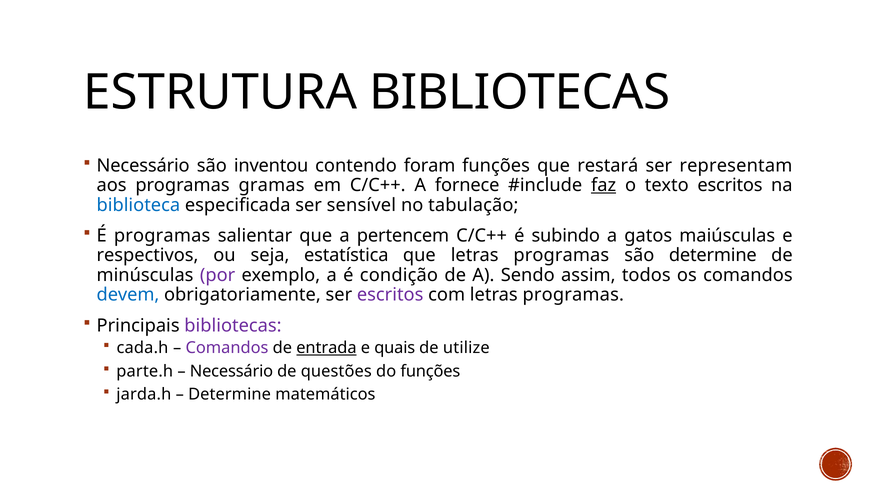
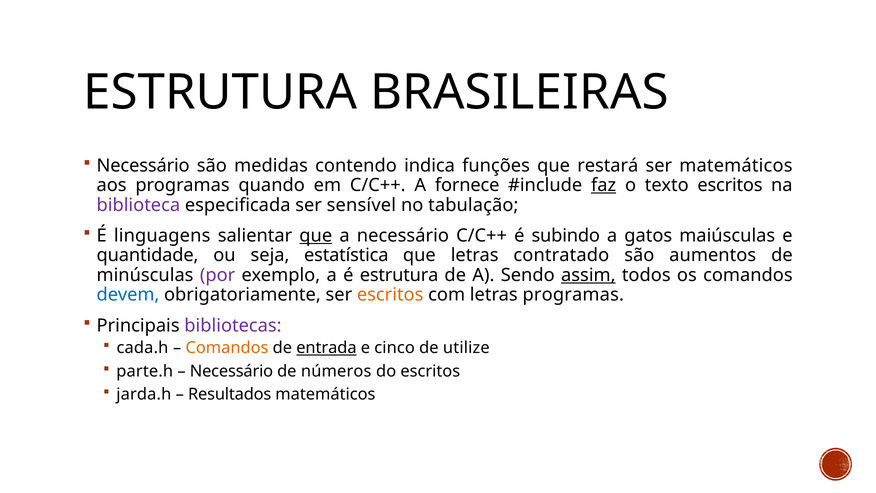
ESTRUTURA BIBLIOTECAS: BIBLIOTECAS -> BRASILEIRAS (520, 92)
inventou: inventou -> medidas (271, 165)
foram: foram -> indica (430, 165)
ser representam: representam -> matemáticos (736, 165)
gramas: gramas -> quando (272, 185)
biblioteca colour: blue -> purple (138, 205)
É programas: programas -> linguagens (162, 236)
que underline: none -> present (316, 236)
a pertencem: pertencem -> necessário (403, 236)
respectivos: respectivos -> quantidade (148, 255)
que letras programas: programas -> contratado (561, 255)
são determine: determine -> aumentos (713, 255)
é condição: condição -> estrutura (399, 275)
assim underline: none -> present (588, 275)
escritos colour: purple -> orange (390, 295)
Comandos colour: purple -> orange (227, 348)
quais: quais -> cinco (395, 348)
questões: questões -> números (336, 371)
do funções: funções -> escritos (430, 371)
Determine: Determine -> Resultados (230, 394)
